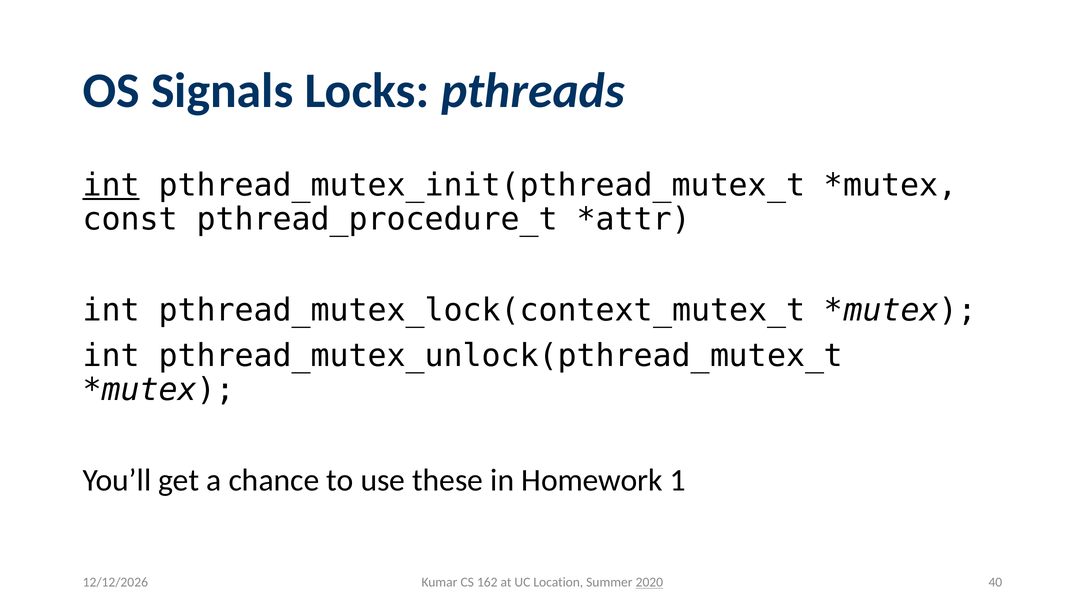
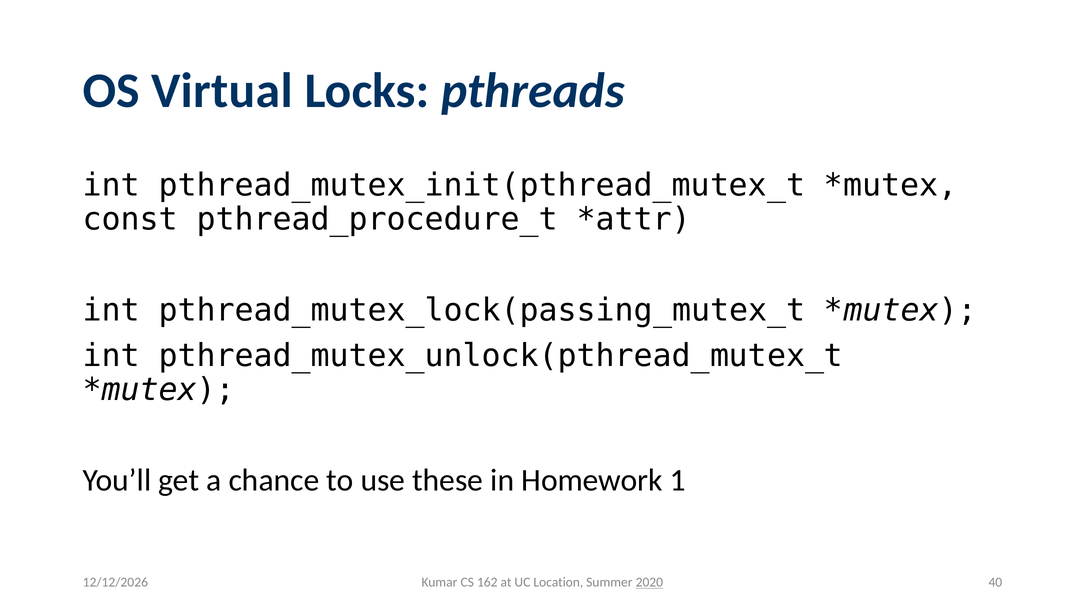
Signals: Signals -> Virtual (222, 91)
int underline: present -> none (111, 185)
pthread_mutex_lock(context_mutex_t: pthread_mutex_lock(context_mutex_t -> pthread_mutex_lock(passing_mutex_t (482, 310)
